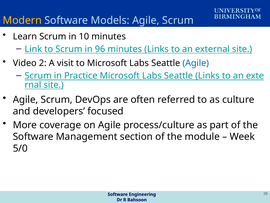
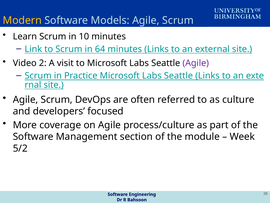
96: 96 -> 64 (100, 49)
Agile colour: blue -> purple (196, 63)
5/0: 5/0 -> 5/2 (20, 148)
